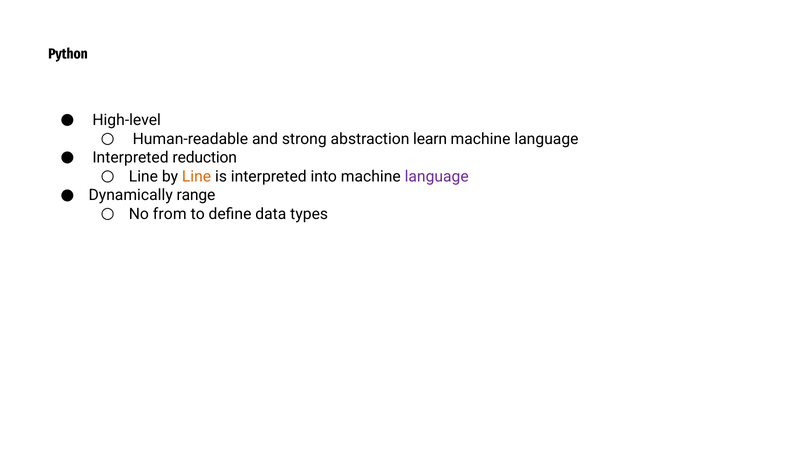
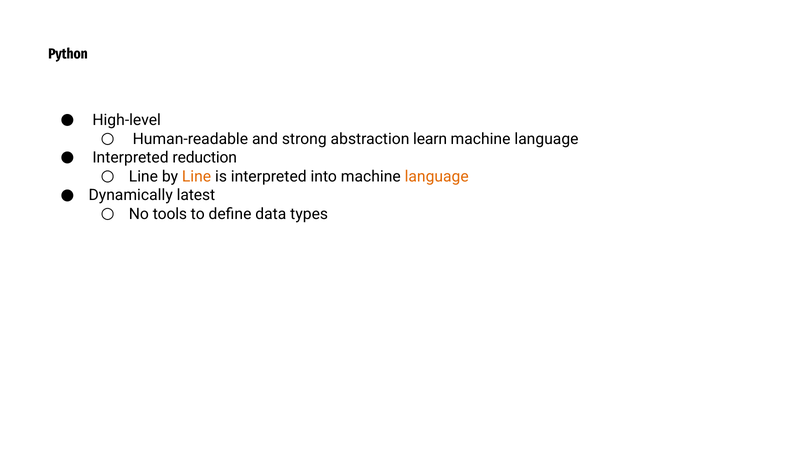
language colour: purple -> orange (437, 176)
range: range -> latest (196, 195)
from: from -> tools (170, 214)
